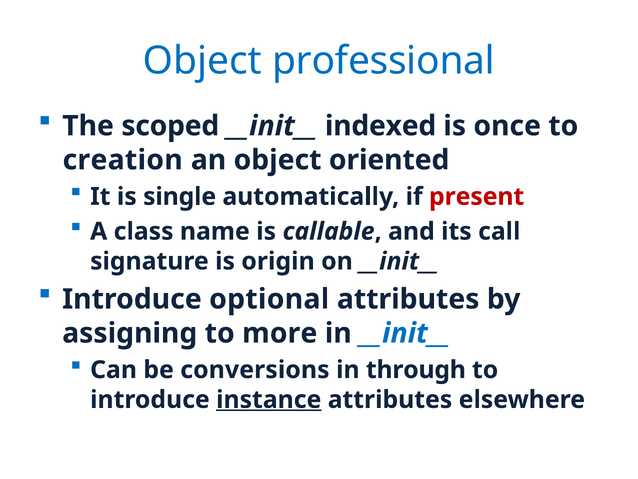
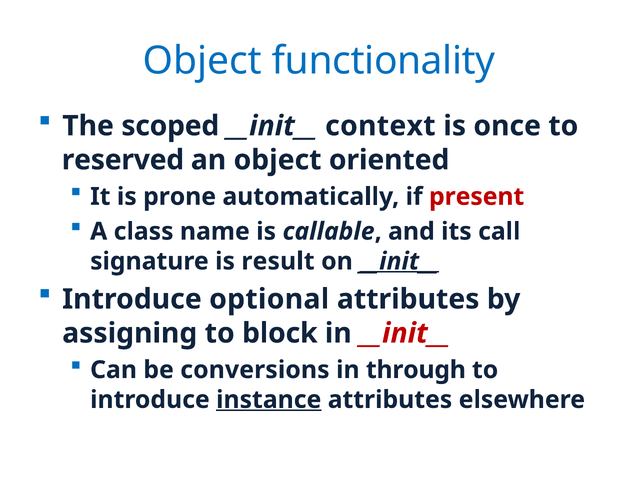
professional: professional -> functionality (384, 61)
indexed: indexed -> context (380, 126)
creation: creation -> reserved (123, 160)
single: single -> prone (180, 196)
origin: origin -> result (278, 261)
__init__ underline: none -> present (399, 261)
more: more -> block (280, 333)
__init__ colour: blue -> red (405, 333)
